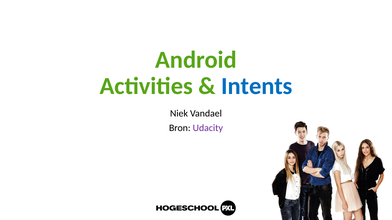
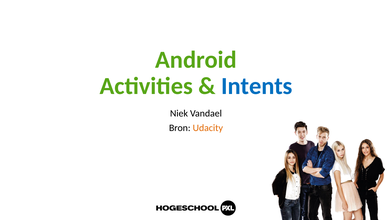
Udacity colour: purple -> orange (208, 128)
